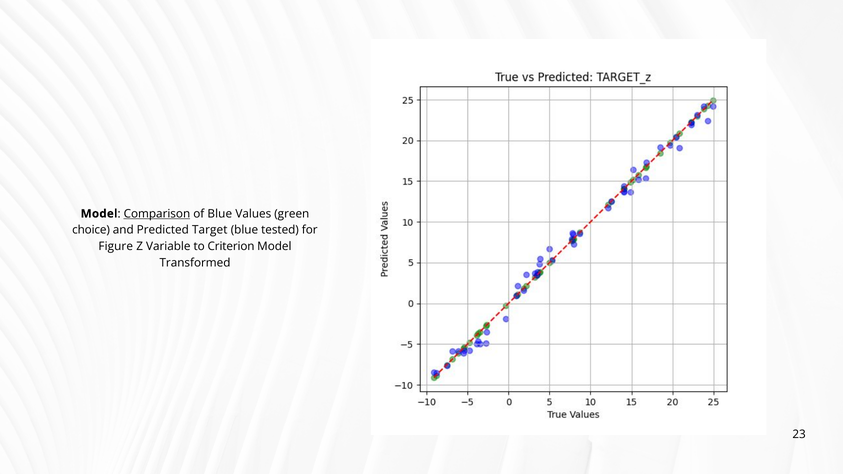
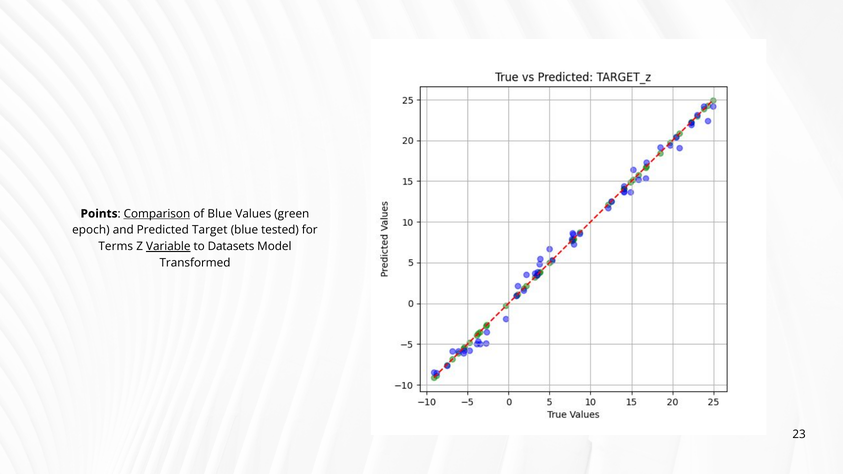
Model: Model -> Points (99, 214)
choice: choice -> epoch (91, 230)
Figure: Figure -> Terms (116, 247)
Variable underline: none -> present (168, 247)
Criterion: Criterion -> Datasets (231, 247)
